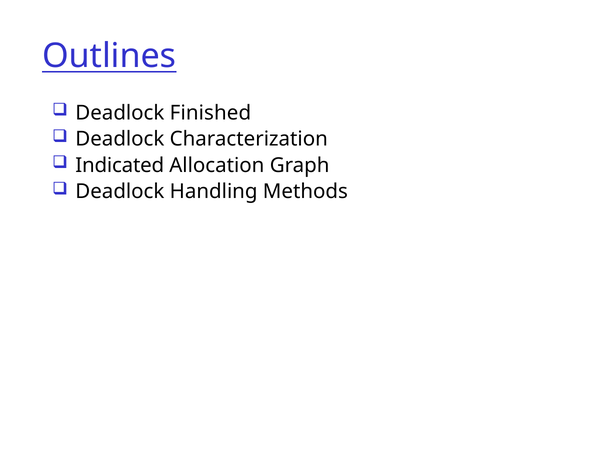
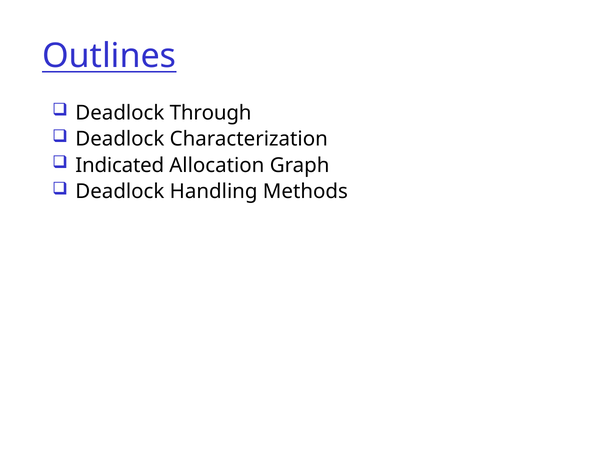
Finished: Finished -> Through (211, 113)
